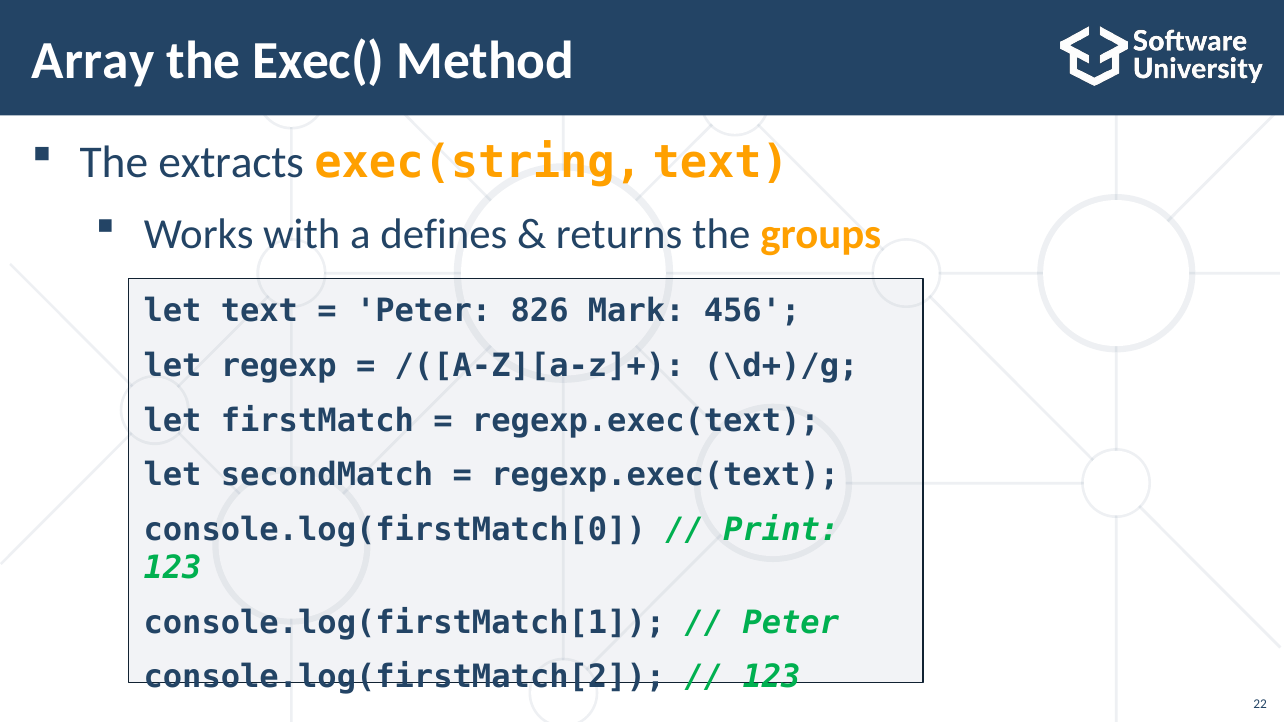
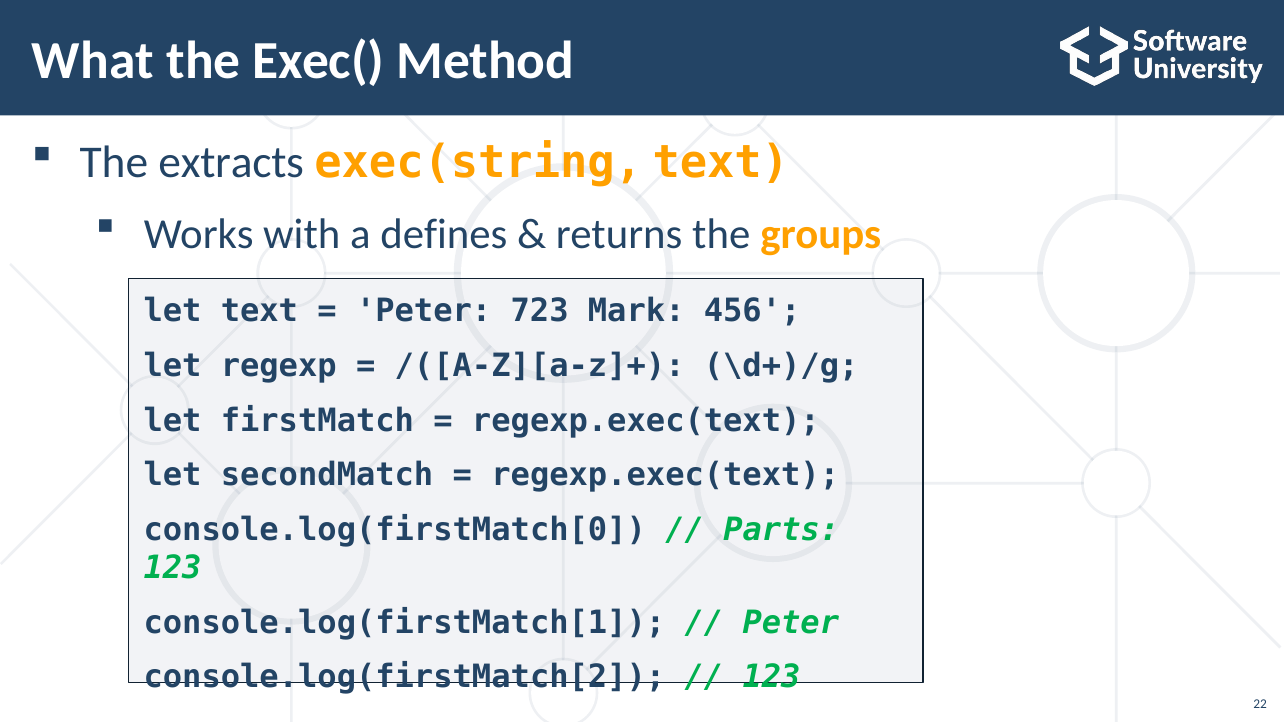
Array: Array -> What (93, 61)
826: 826 -> 723 (540, 311)
Print: Print -> Parts (781, 530)
